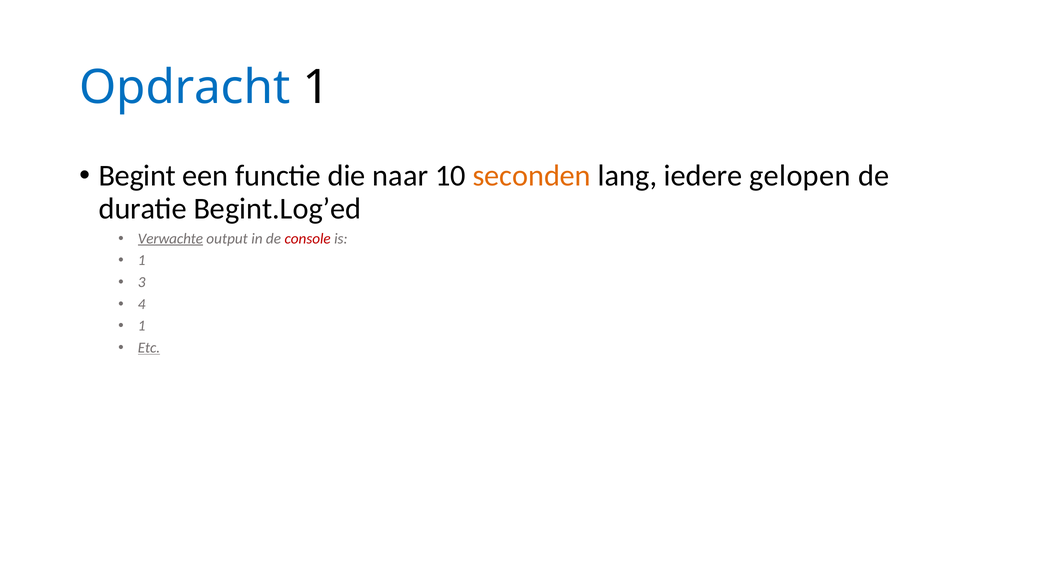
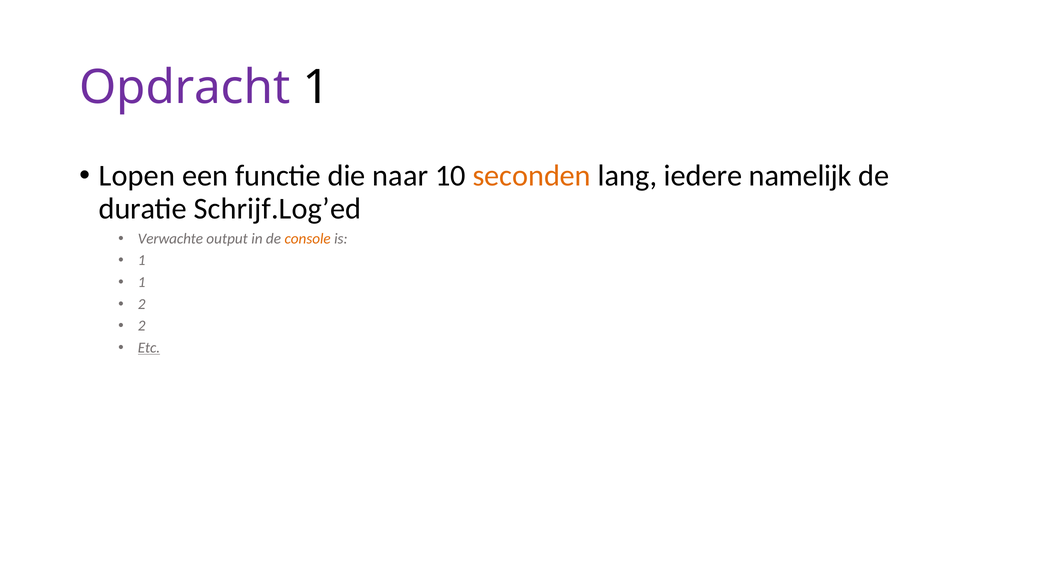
Opdracht colour: blue -> purple (185, 87)
Begint: Begint -> Lopen (137, 176)
gelopen: gelopen -> namelijk (800, 176)
Begint.Log’ed: Begint.Log’ed -> Schrijf.Log’ed (277, 209)
Verwachte underline: present -> none (170, 239)
console colour: red -> orange (308, 239)
3: 3 -> 1 (142, 282)
4: 4 -> 2 (142, 304)
1: 1 -> 2 (142, 326)
